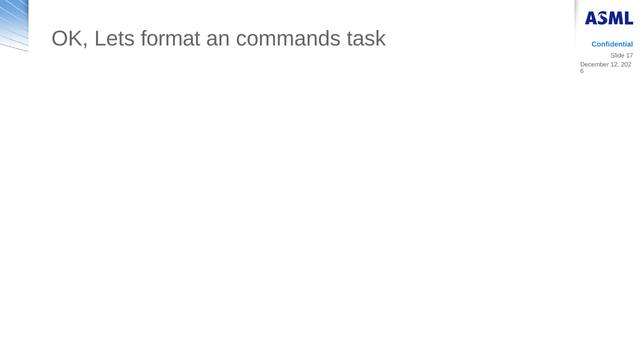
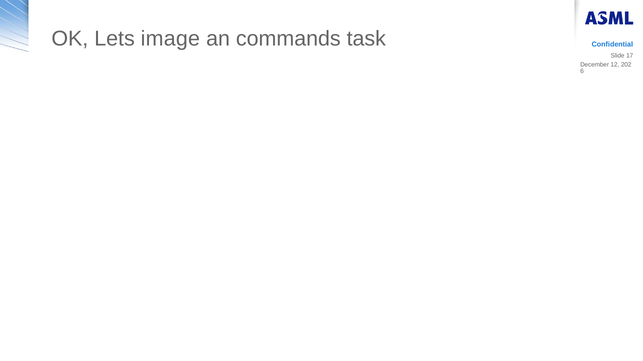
format: format -> image (170, 39)
